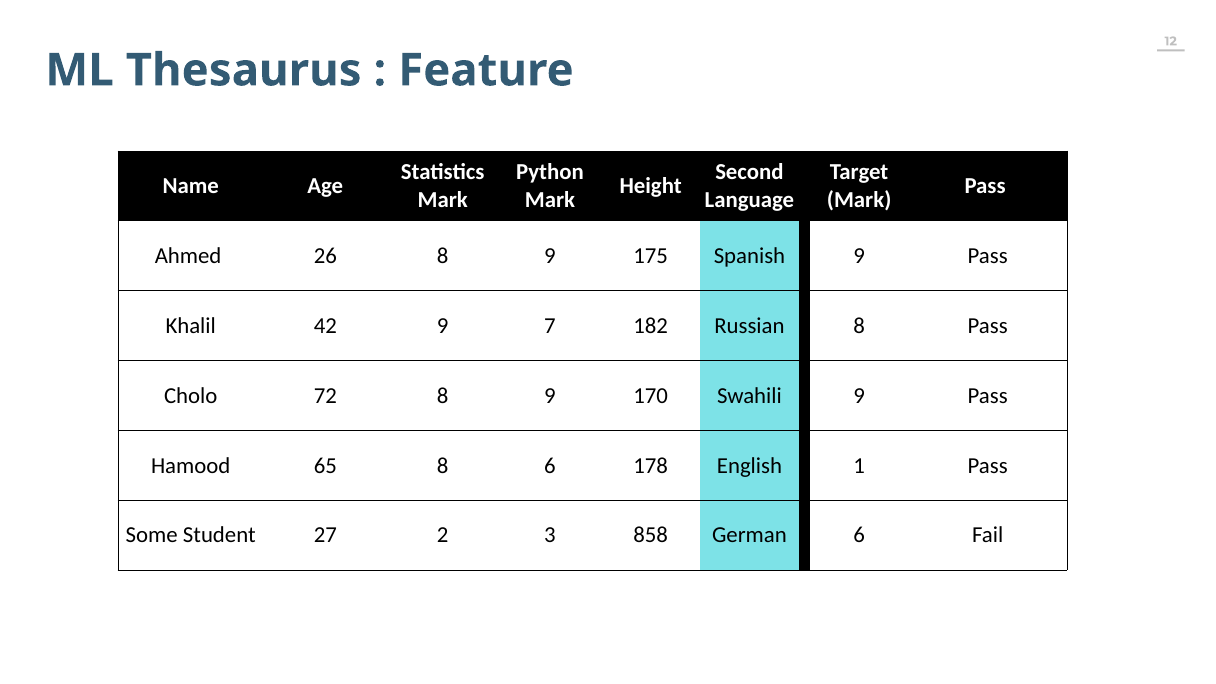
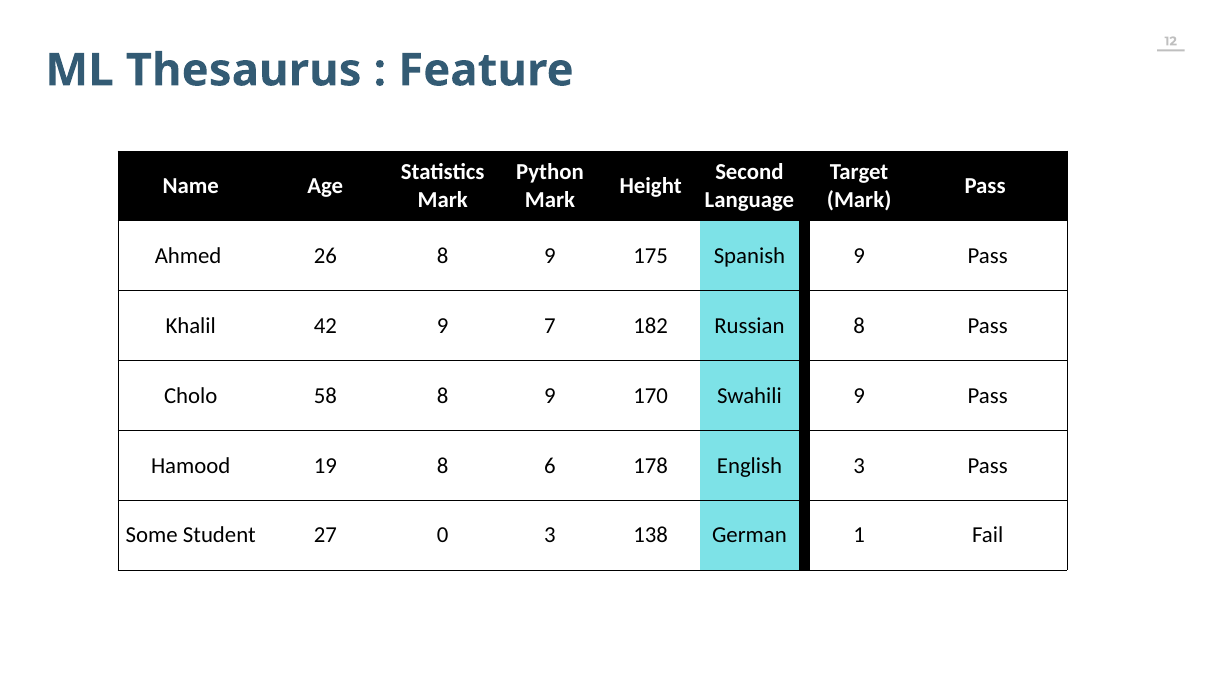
72: 72 -> 58 (325, 396)
65: 65 -> 19 (325, 466)
English 1: 1 -> 3 (859, 466)
2: 2 -> 0 (443, 536)
858: 858 -> 138 (651, 536)
German 6: 6 -> 1 (859, 536)
